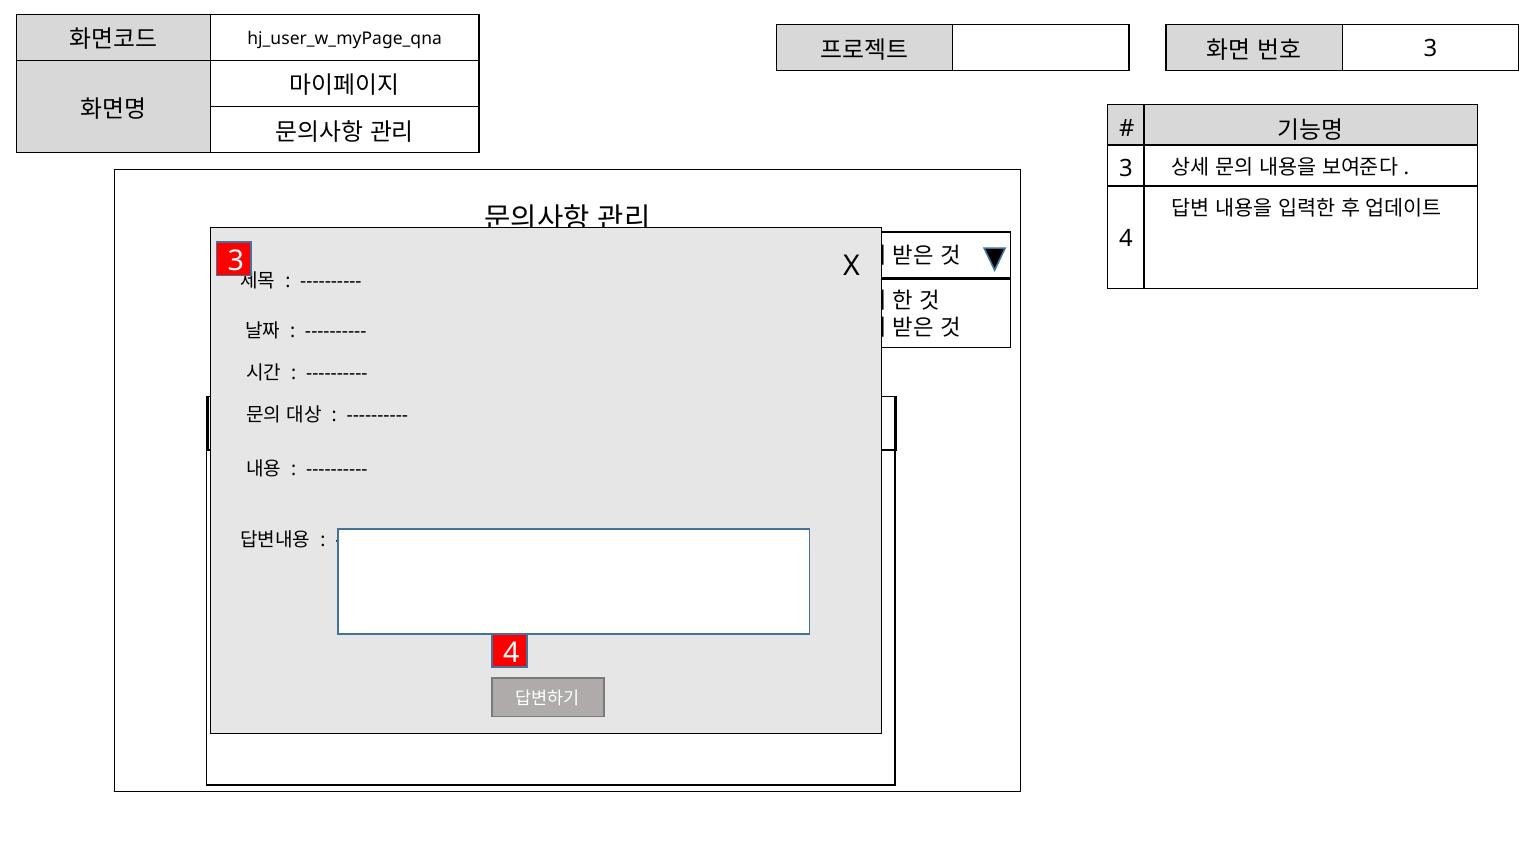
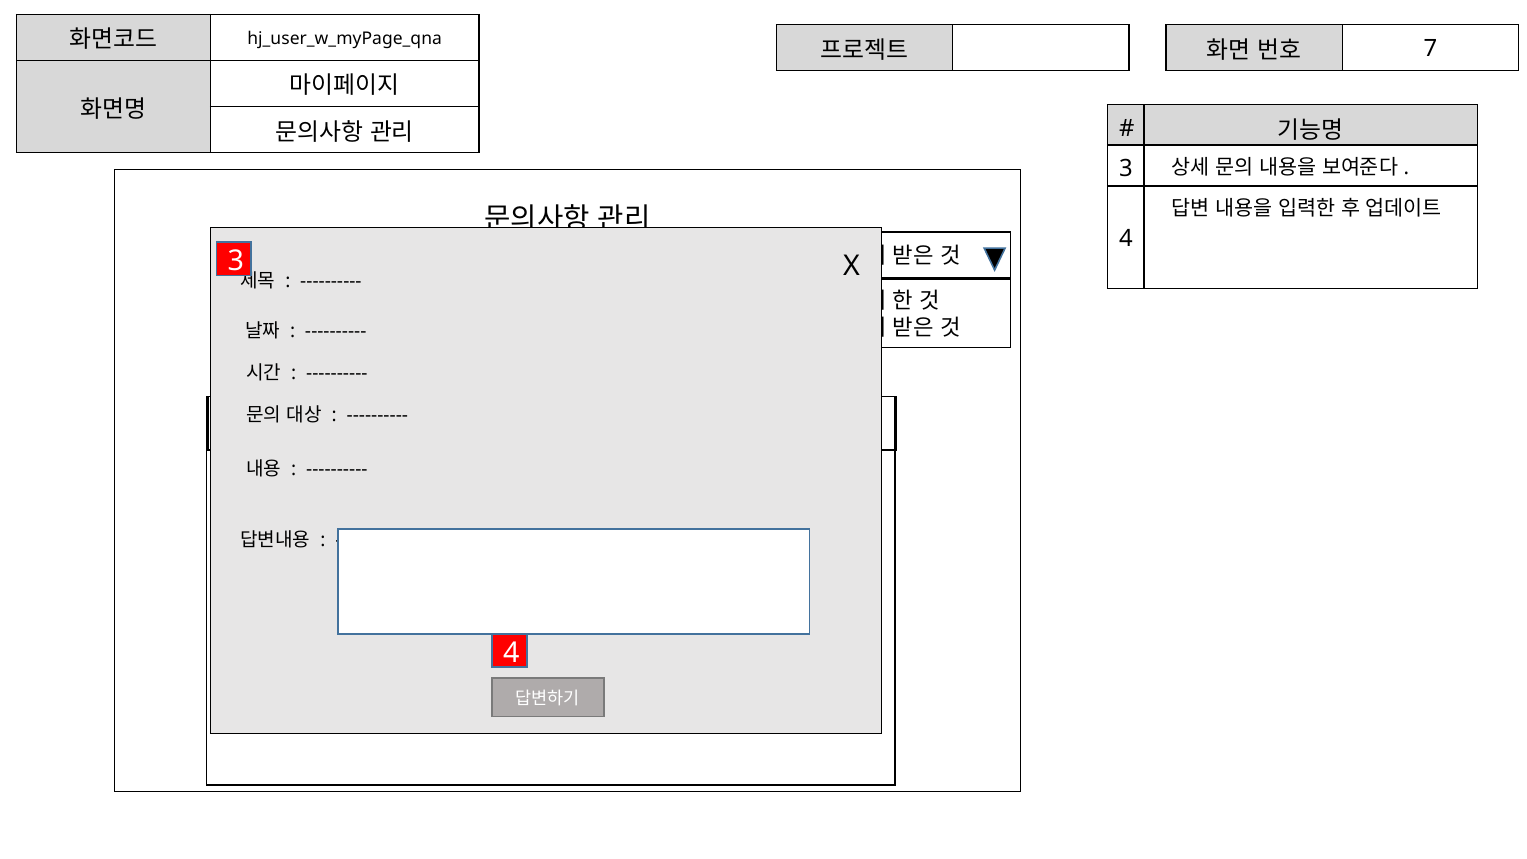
3: 3 -> 7 (1430, 49)
